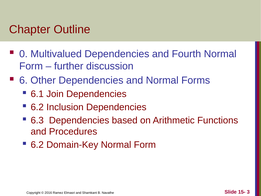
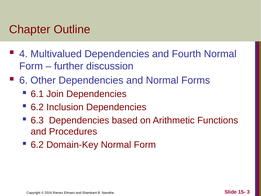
0: 0 -> 4 (23, 54)
